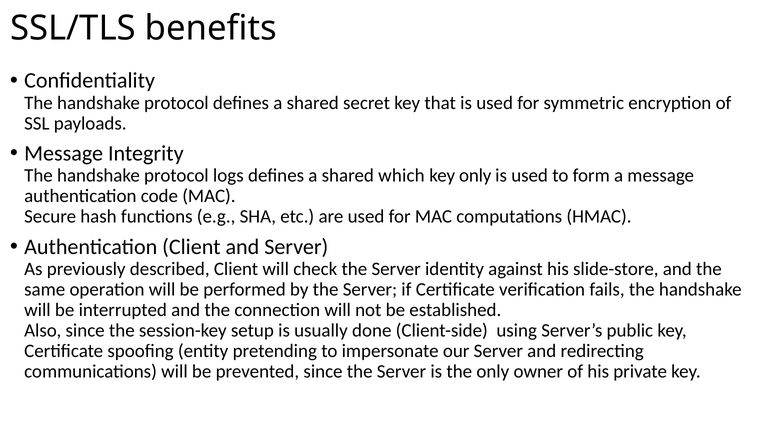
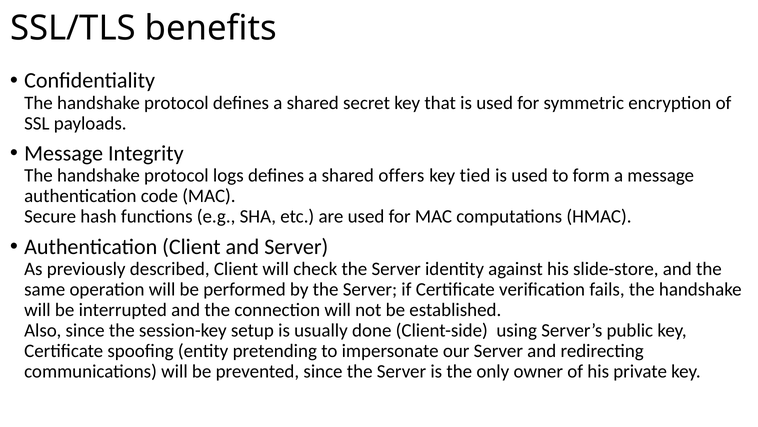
which: which -> offers (401, 175)
key only: only -> tied (475, 175)
